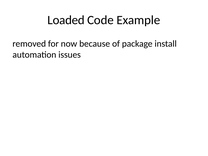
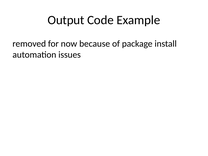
Loaded: Loaded -> Output (66, 20)
